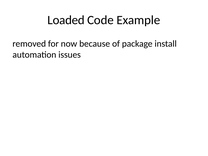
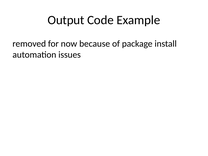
Loaded: Loaded -> Output (66, 20)
